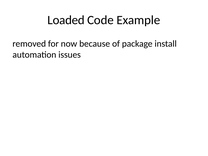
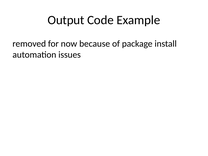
Loaded: Loaded -> Output (66, 20)
